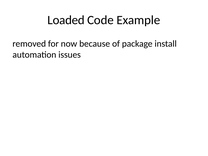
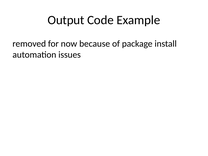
Loaded: Loaded -> Output (66, 20)
